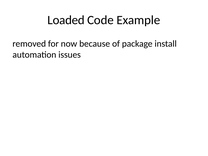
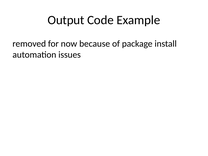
Loaded: Loaded -> Output (66, 20)
